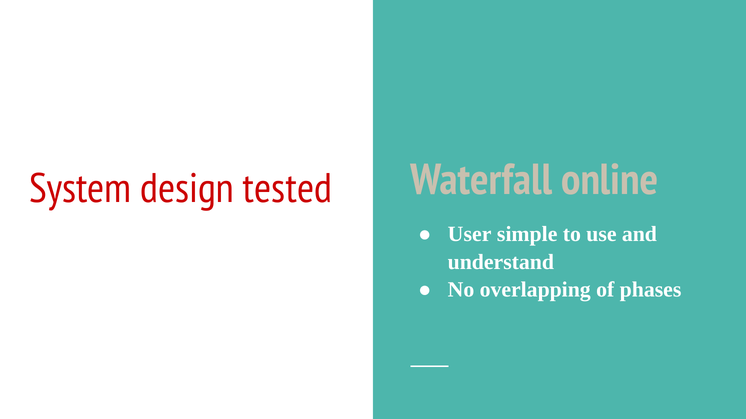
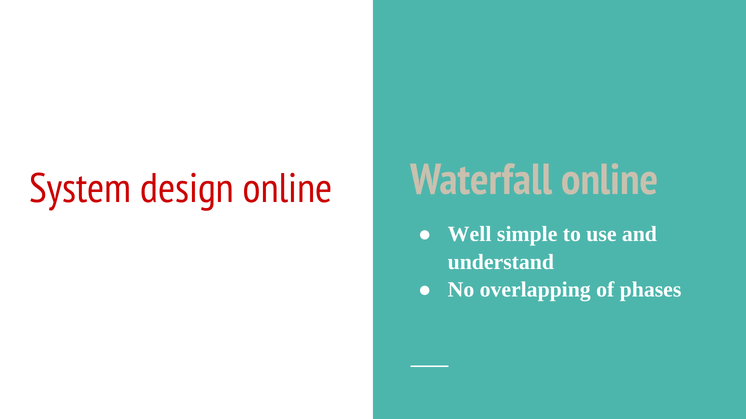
design tested: tested -> online (288, 189)
User: User -> Well (470, 235)
